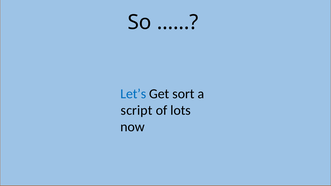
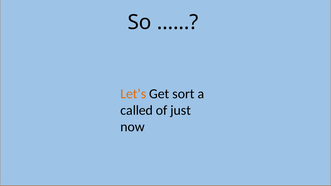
Let’s colour: blue -> orange (133, 94)
script: script -> called (137, 110)
lots: lots -> just (181, 110)
